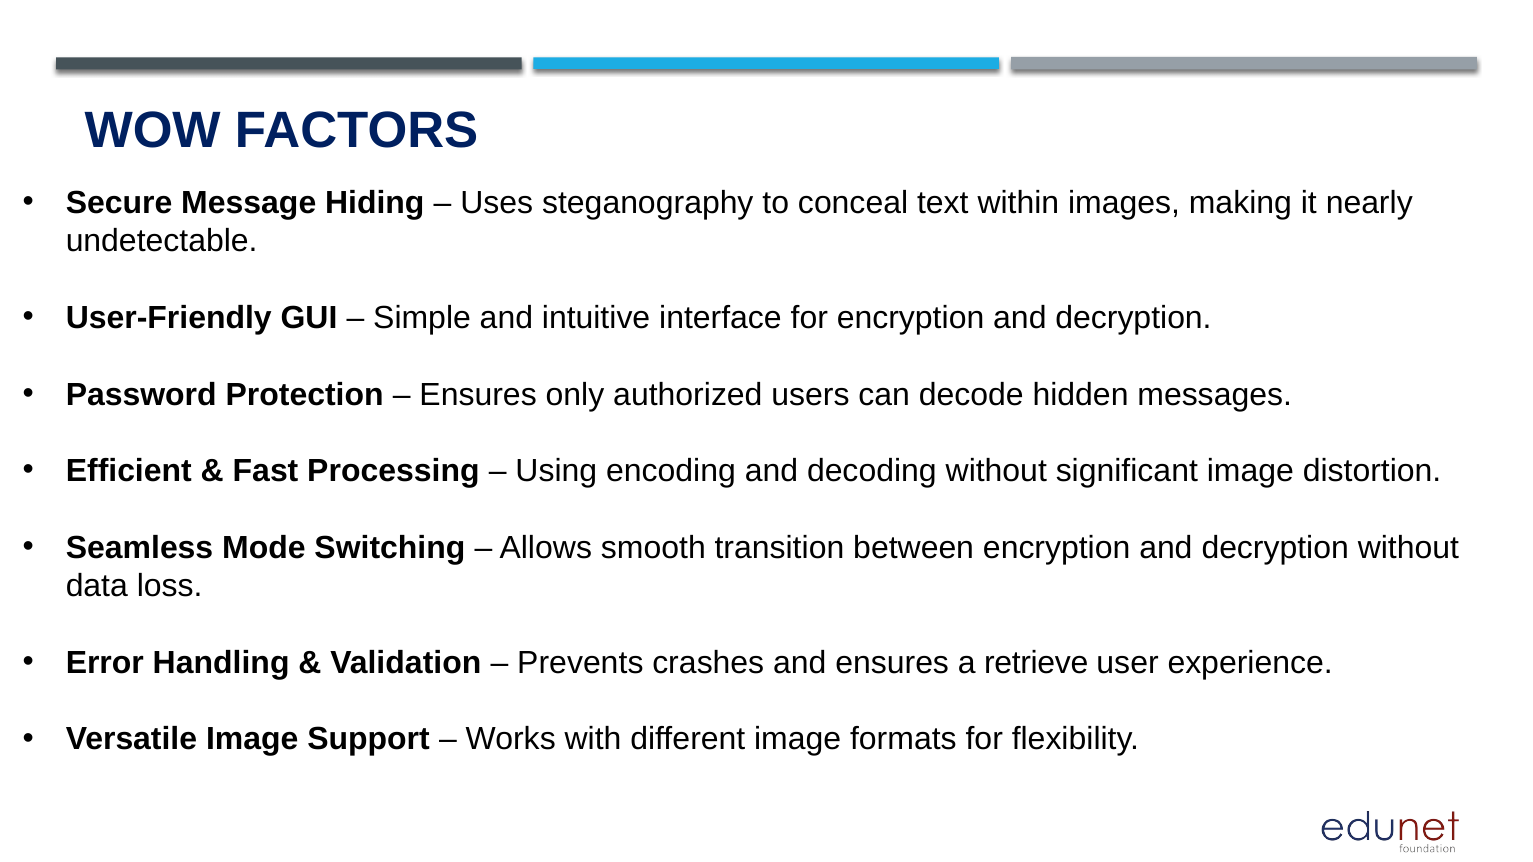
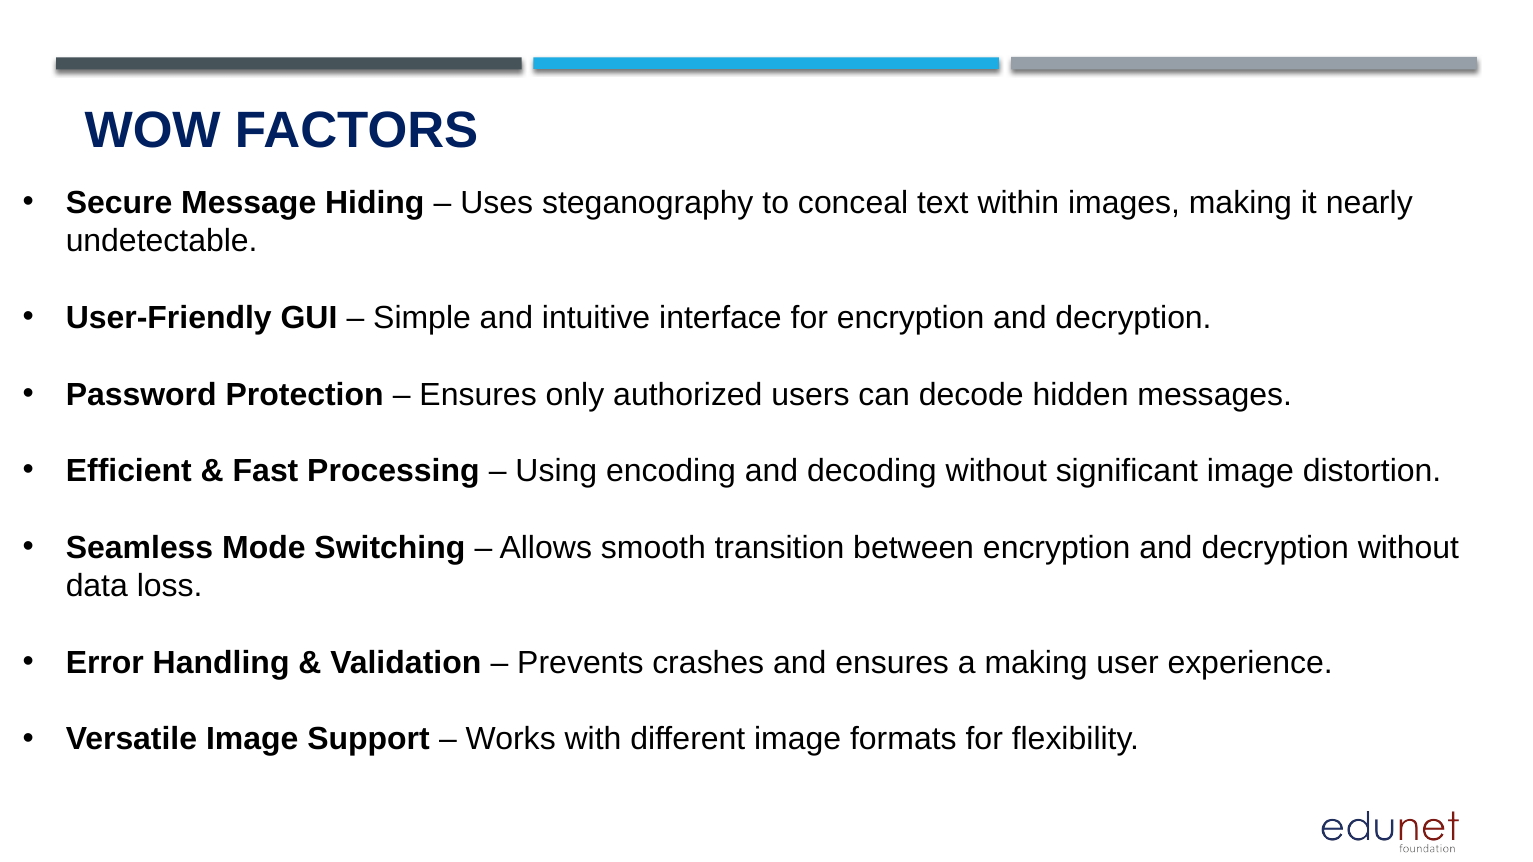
a retrieve: retrieve -> making (1036, 663)
